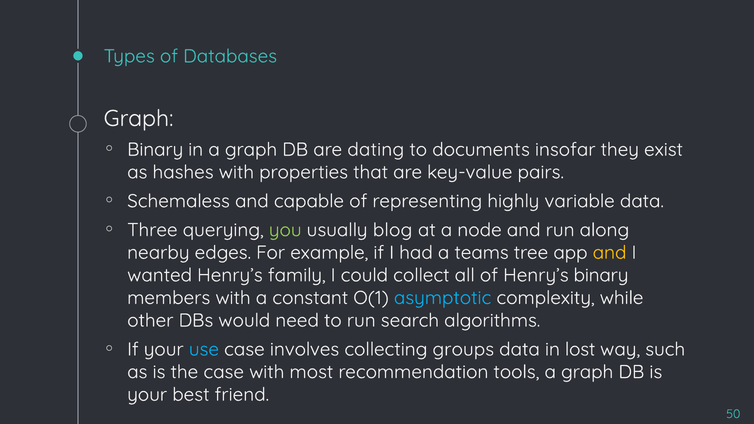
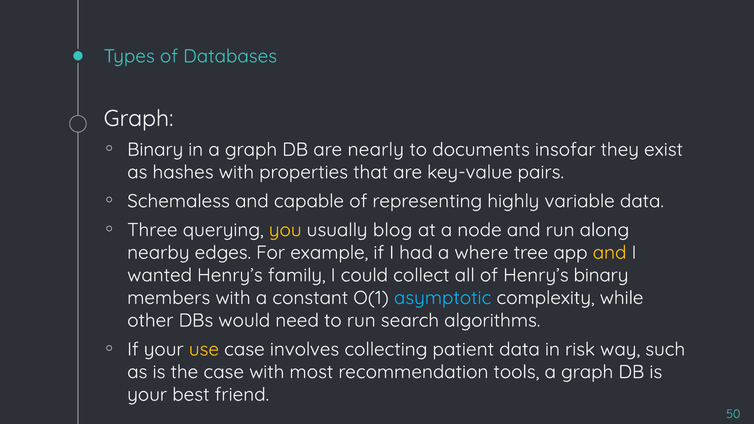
dating: dating -> nearly (376, 150)
you colour: light green -> yellow (285, 230)
teams: teams -> where (481, 253)
use colour: light blue -> yellow (204, 349)
groups: groups -> patient (463, 349)
lost: lost -> risk (580, 349)
